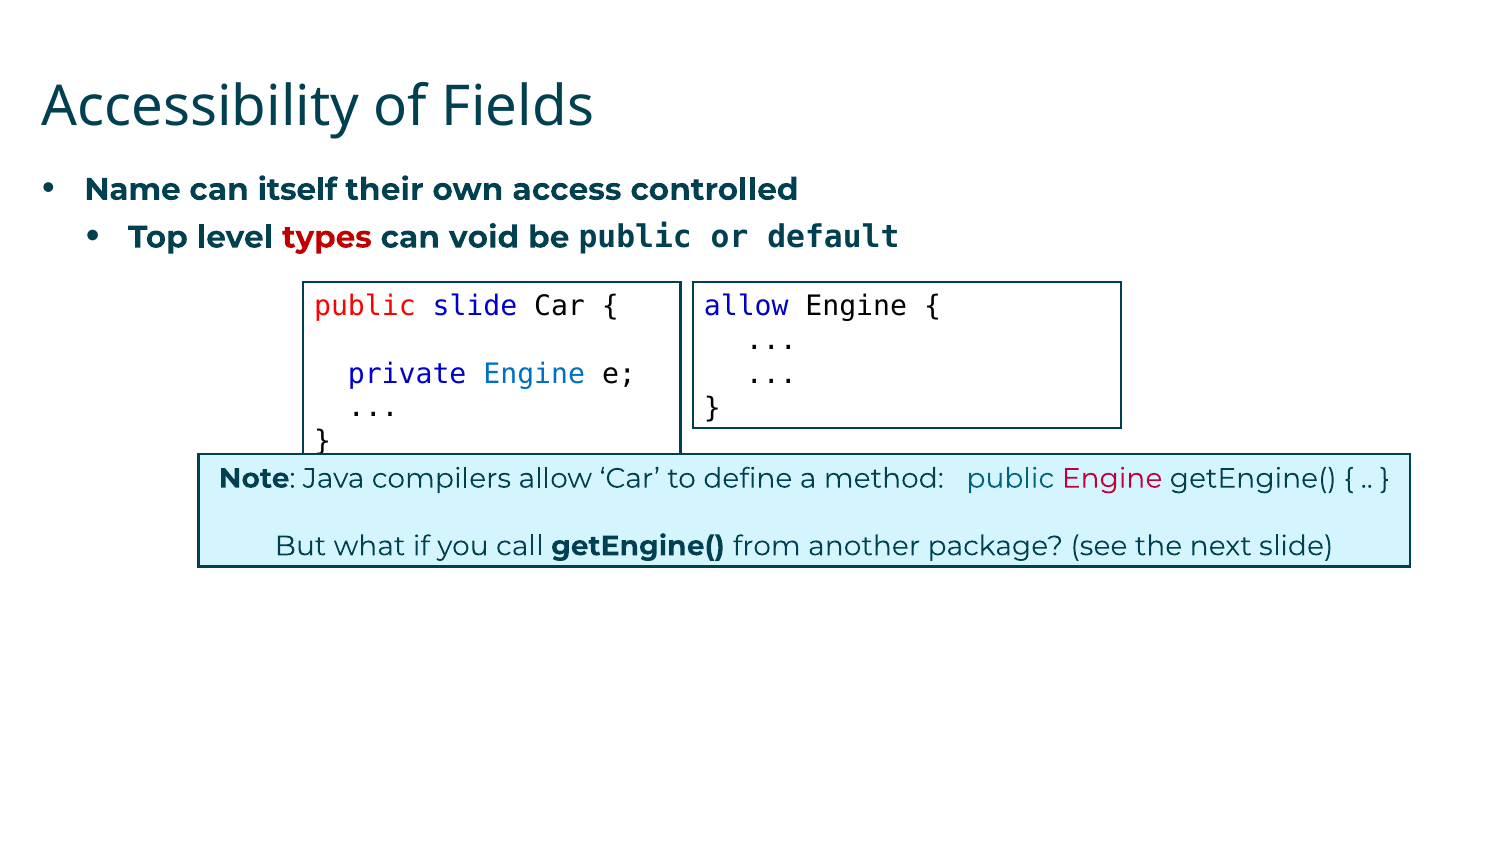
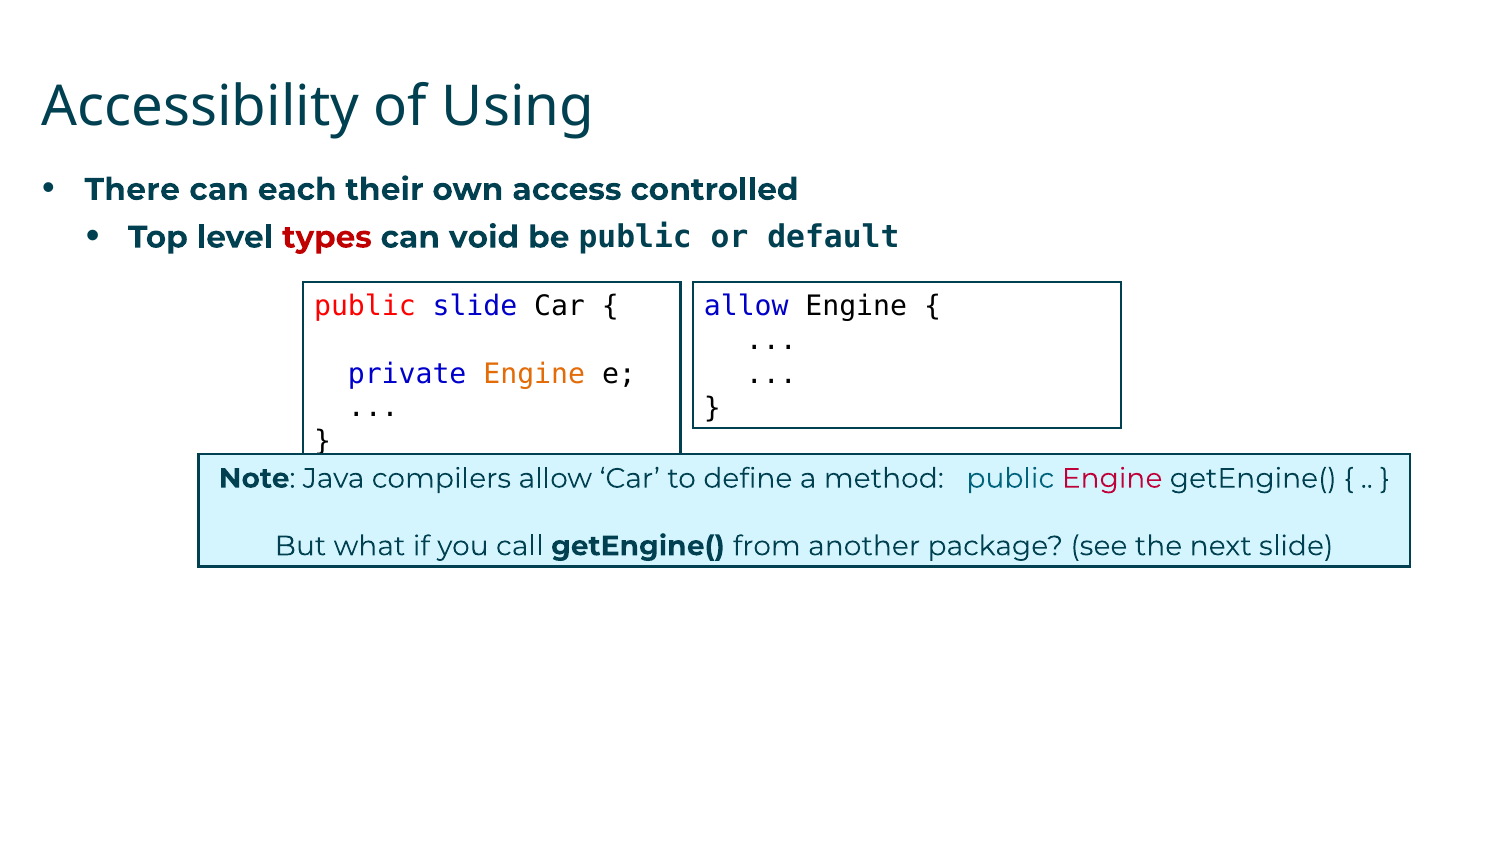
Fields: Fields -> Using (518, 107)
Name: Name -> There (132, 190)
itself: itself -> each (297, 190)
Engine colour: blue -> orange (534, 374)
